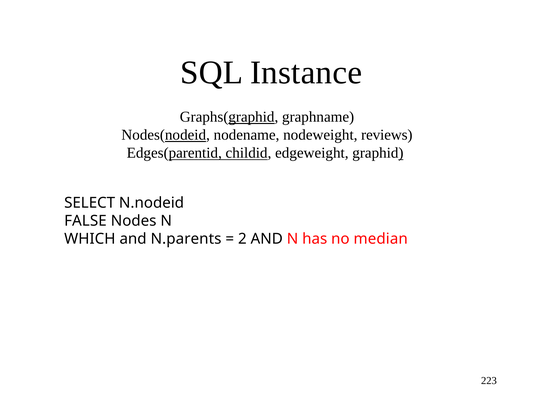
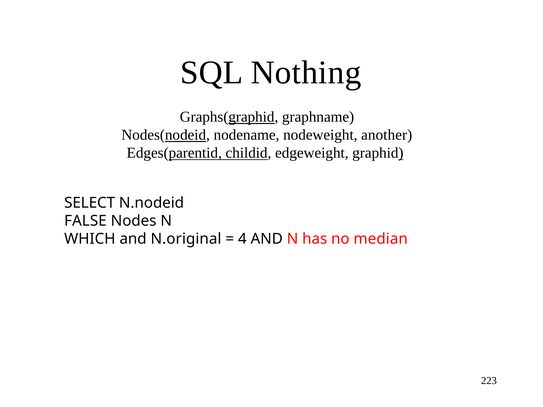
Instance: Instance -> Nothing (306, 72)
reviews: reviews -> another (387, 135)
N.parents: N.parents -> N.original (186, 239)
2: 2 -> 4 (242, 239)
